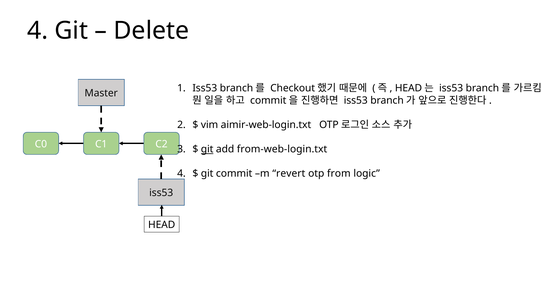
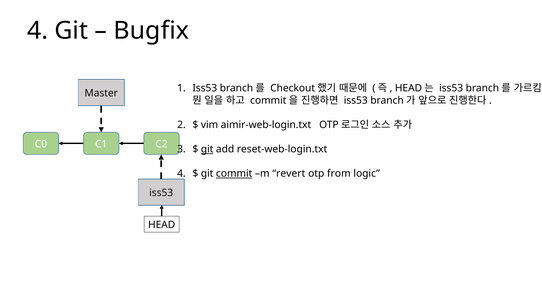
Delete: Delete -> Bugfix (151, 31)
from-web-login.txt: from-web-login.txt -> reset-web-login.txt (282, 149)
commit underline: none -> present (234, 174)
